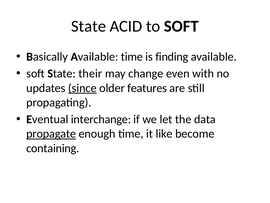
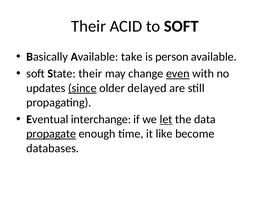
State: State -> Their (89, 26)
Available time: time -> take (132, 57)
finding: finding -> person (172, 57)
even underline: none -> present (178, 73)
features: features -> delayed (147, 88)
let underline: none -> present (166, 119)
containing: containing -> databases (53, 148)
